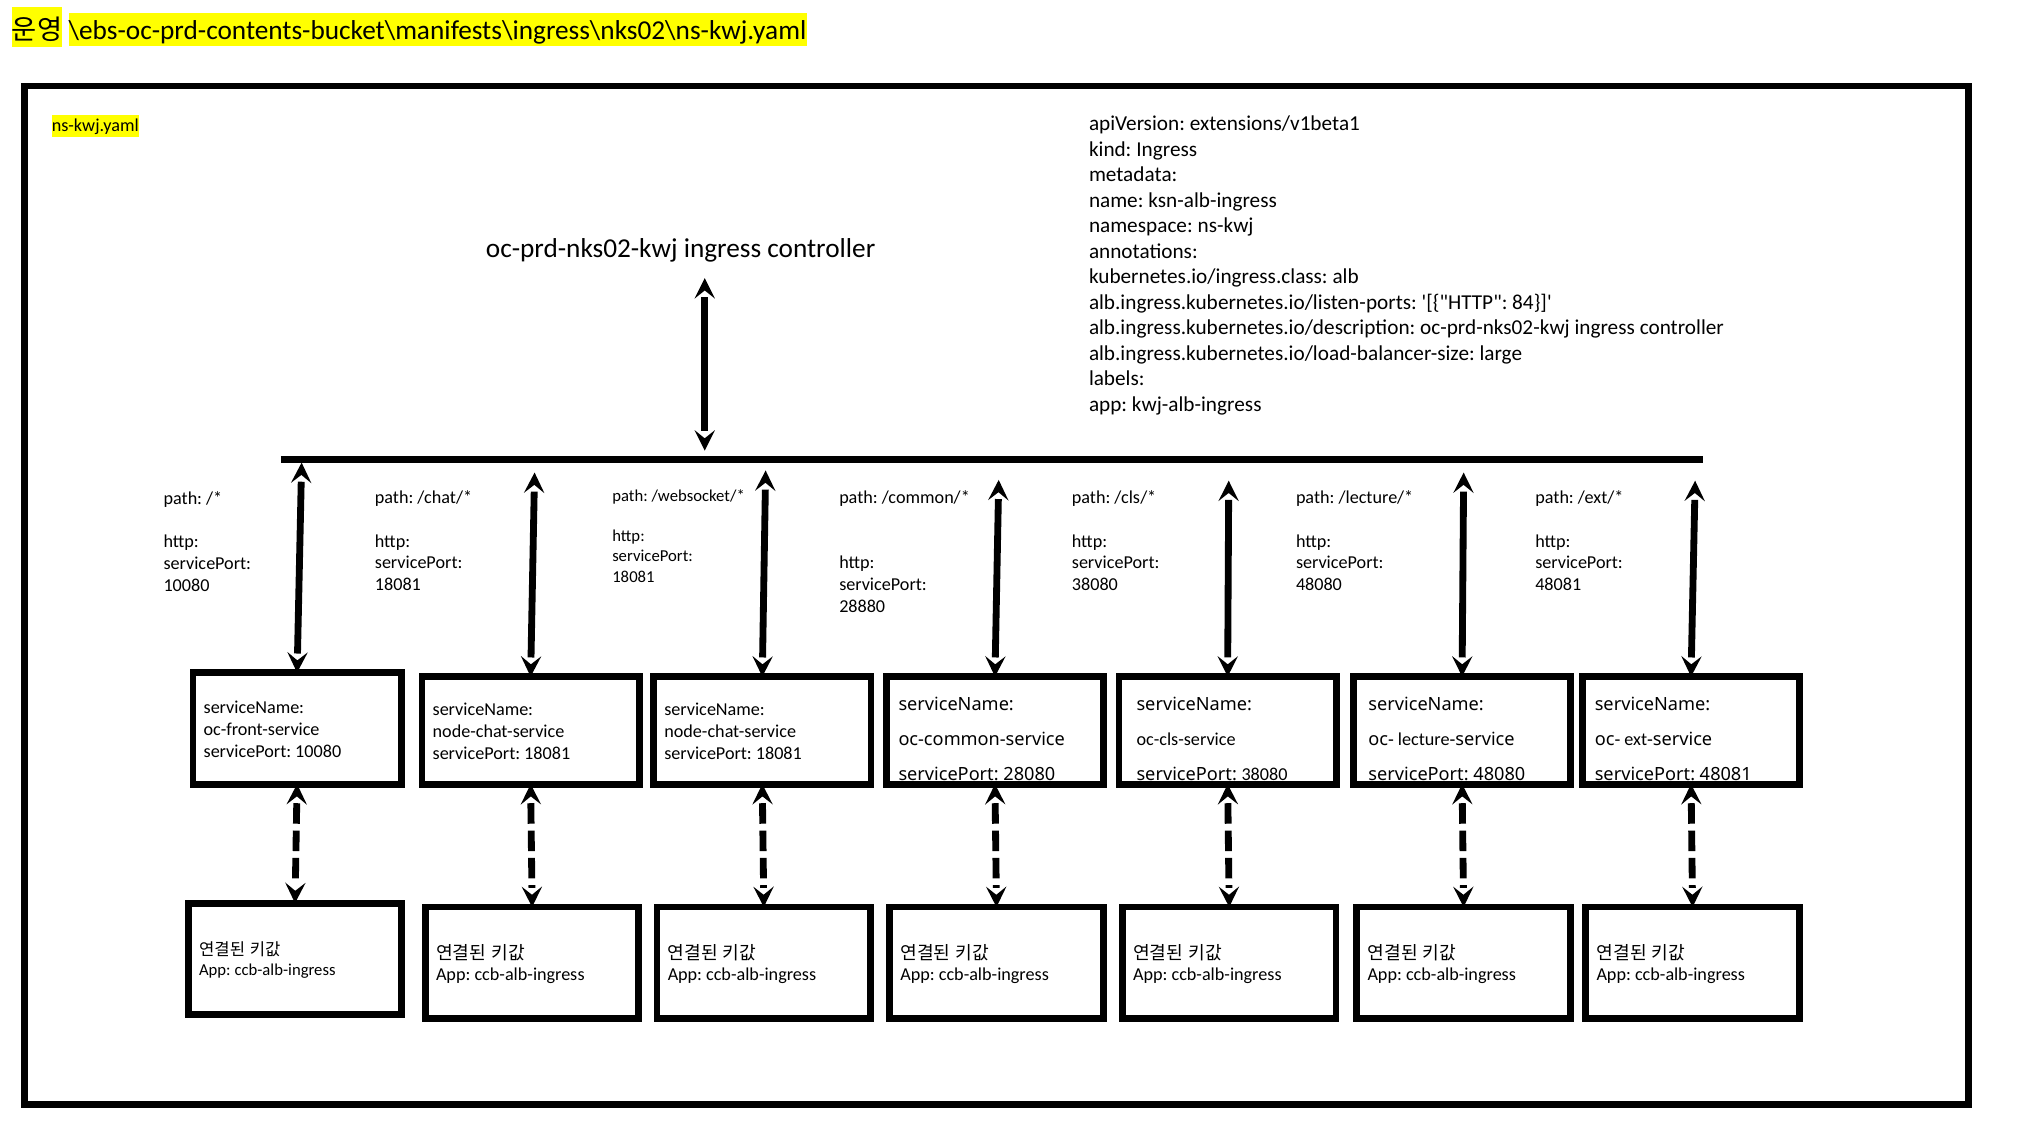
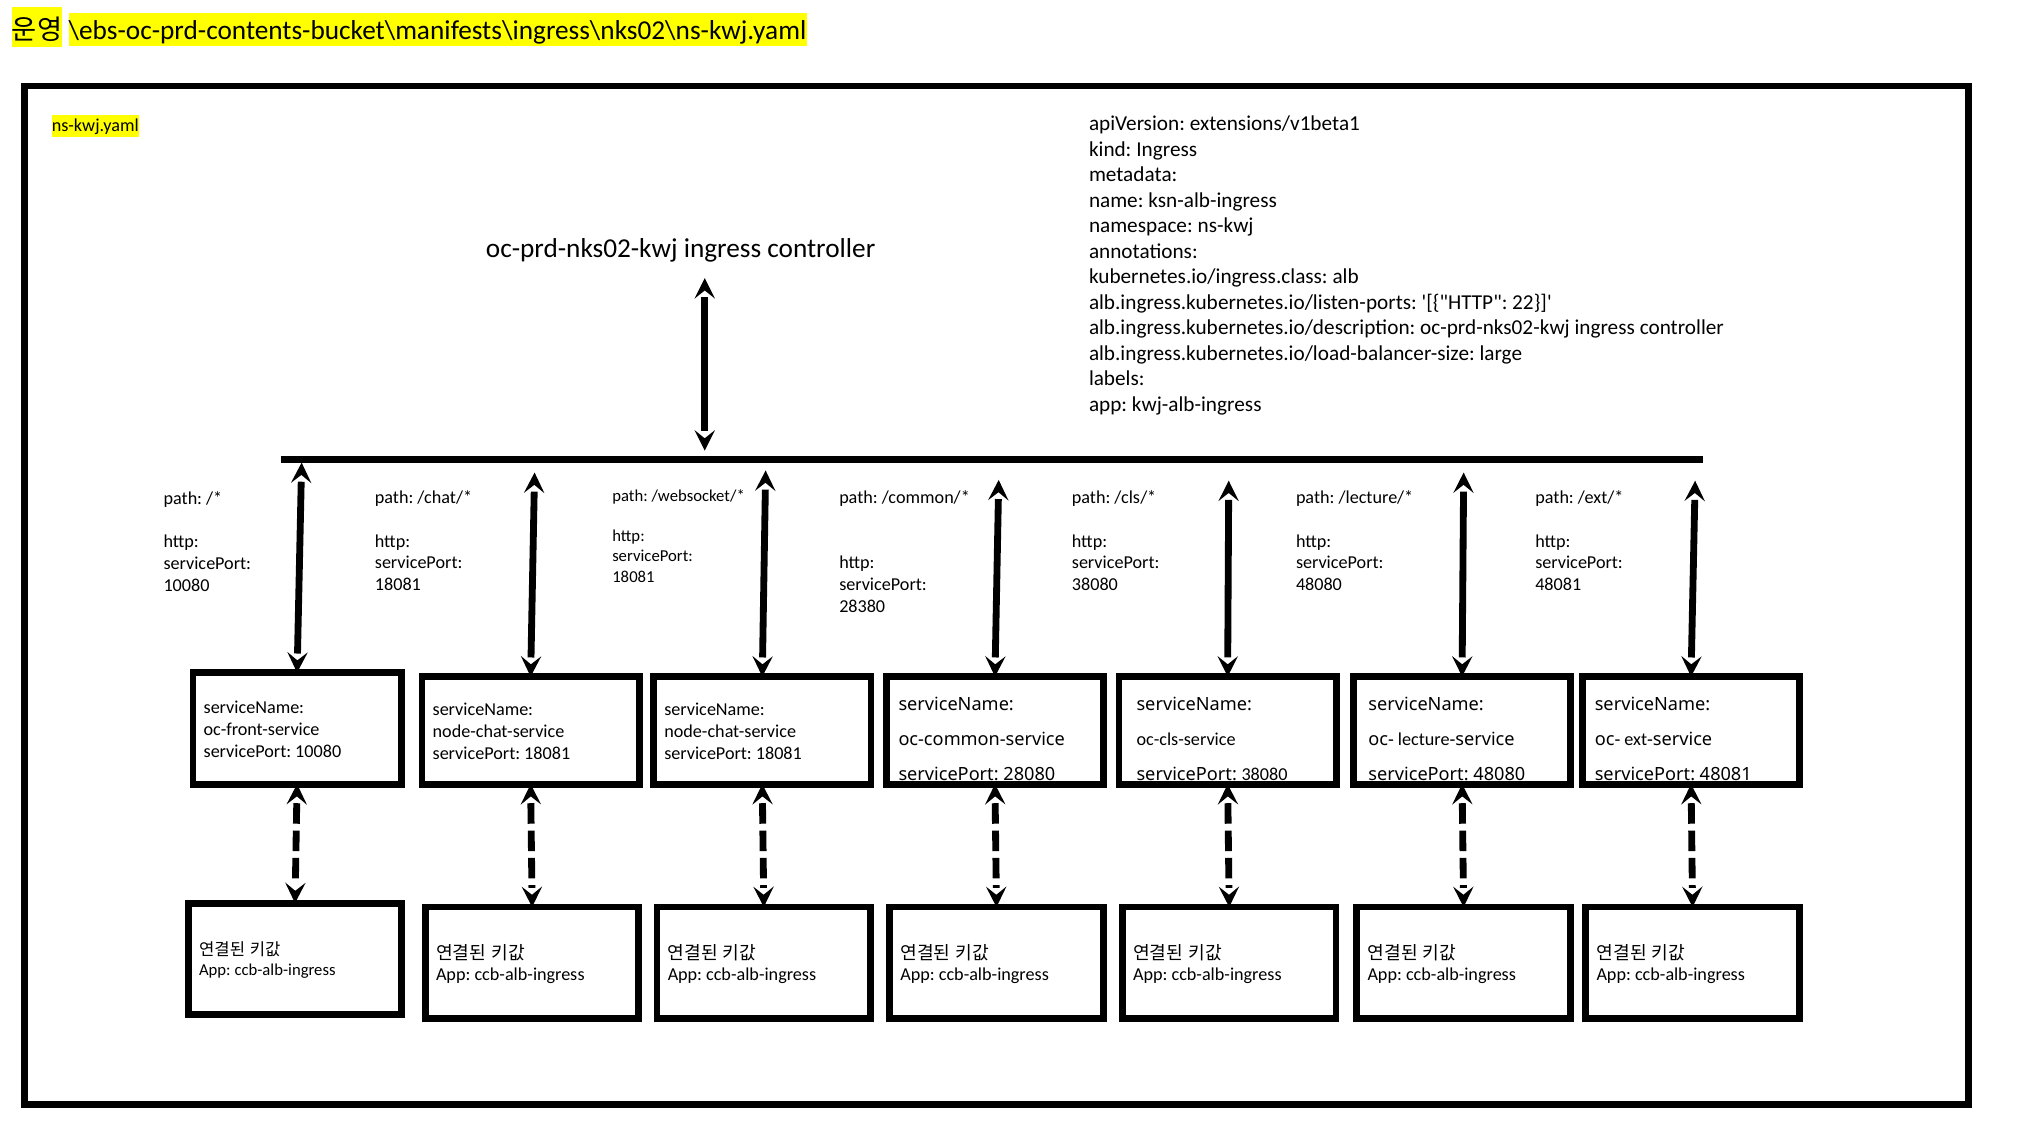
84: 84 -> 22 (1532, 302)
28880: 28880 -> 28380 (862, 606)
